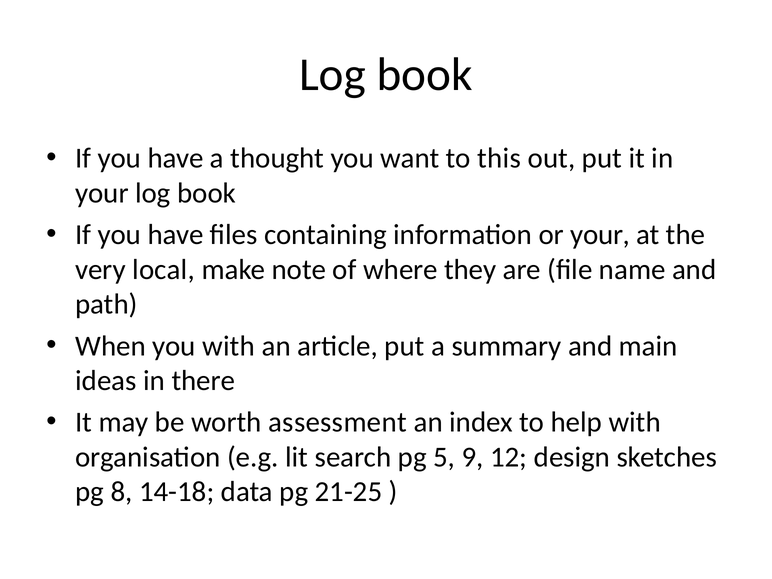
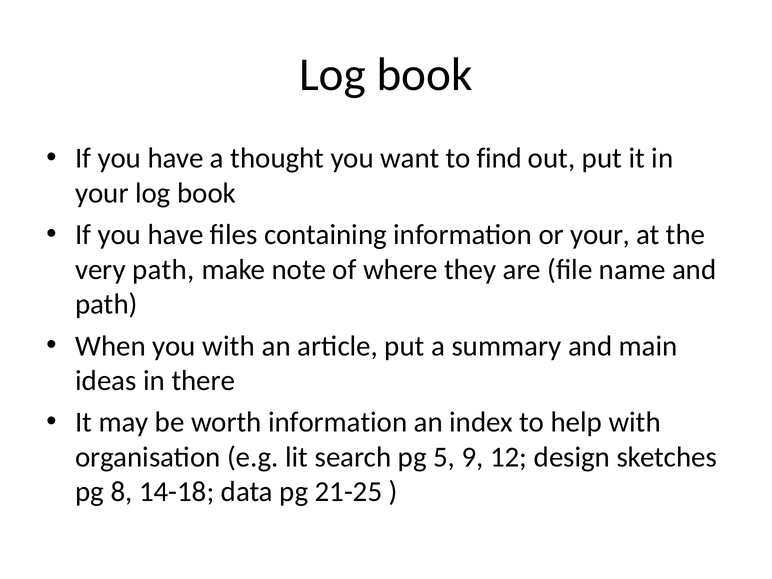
this: this -> find (499, 158)
very local: local -> path (163, 270)
worth assessment: assessment -> information (338, 422)
